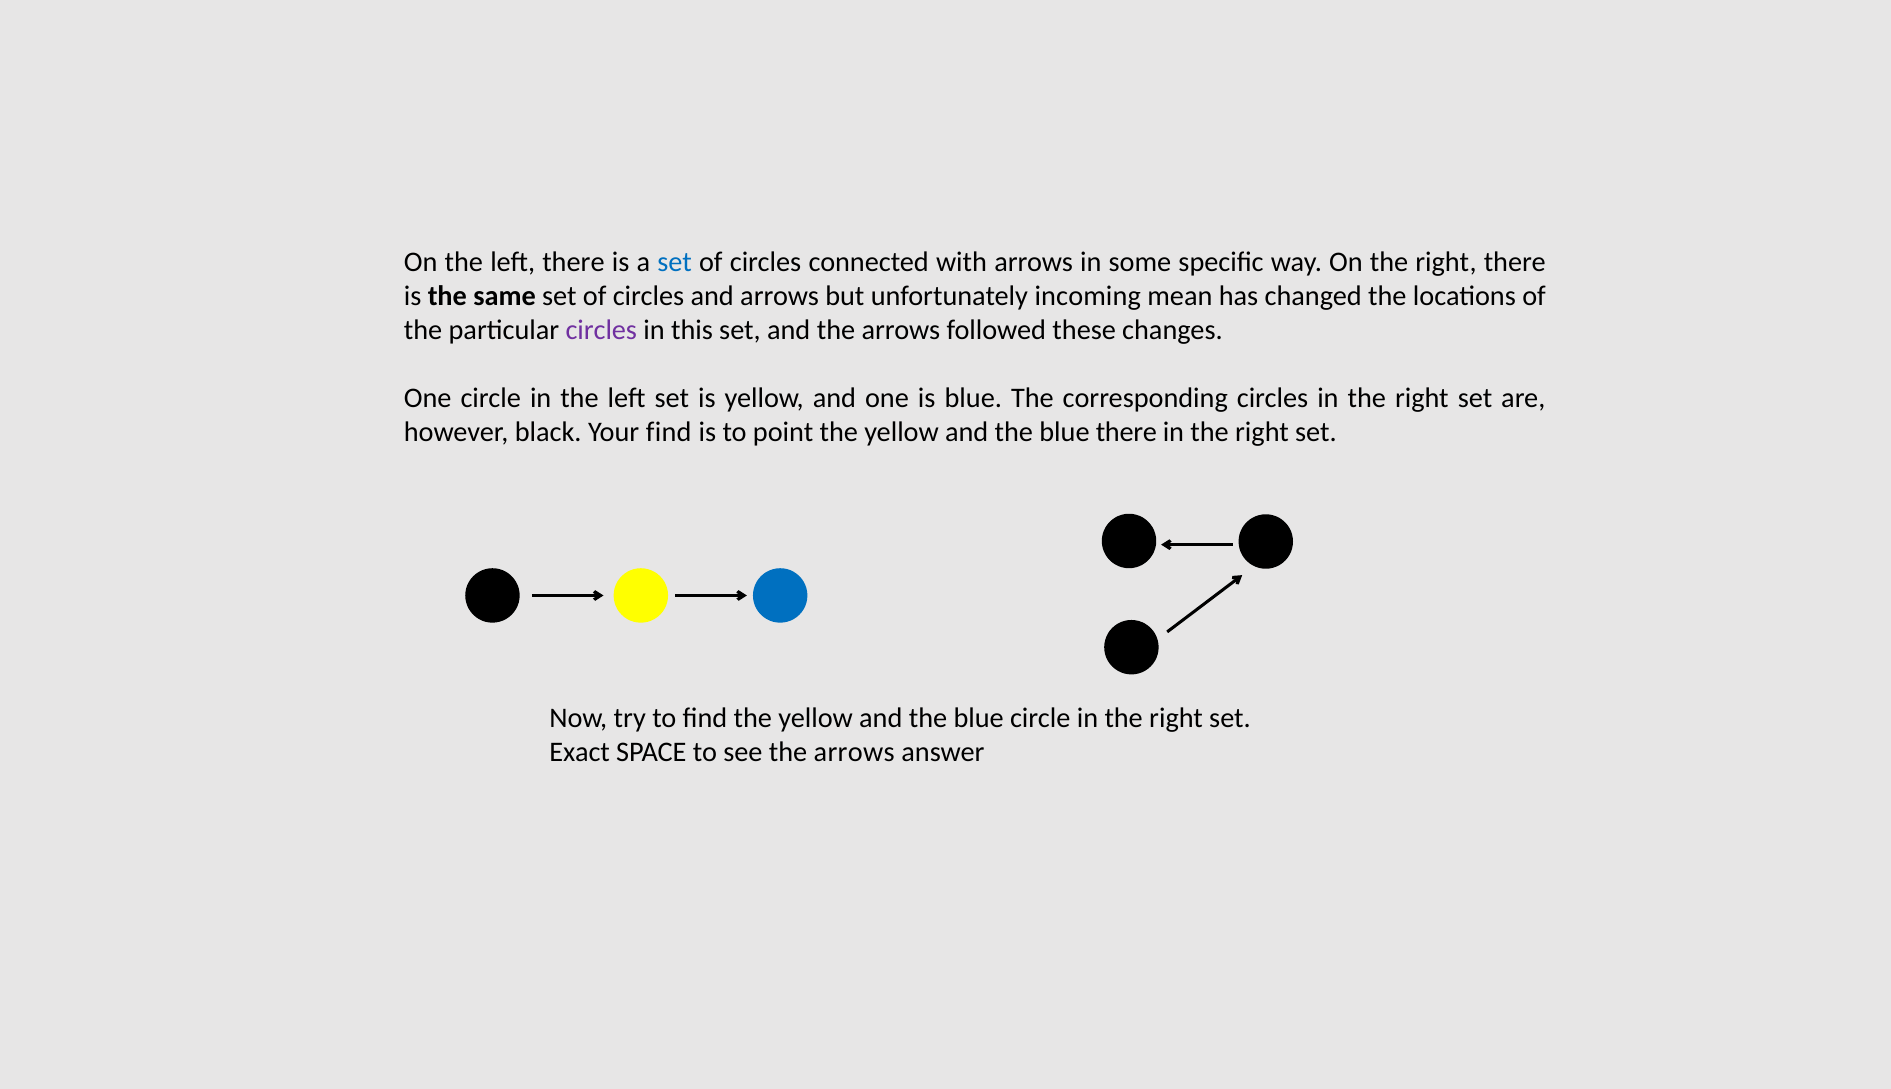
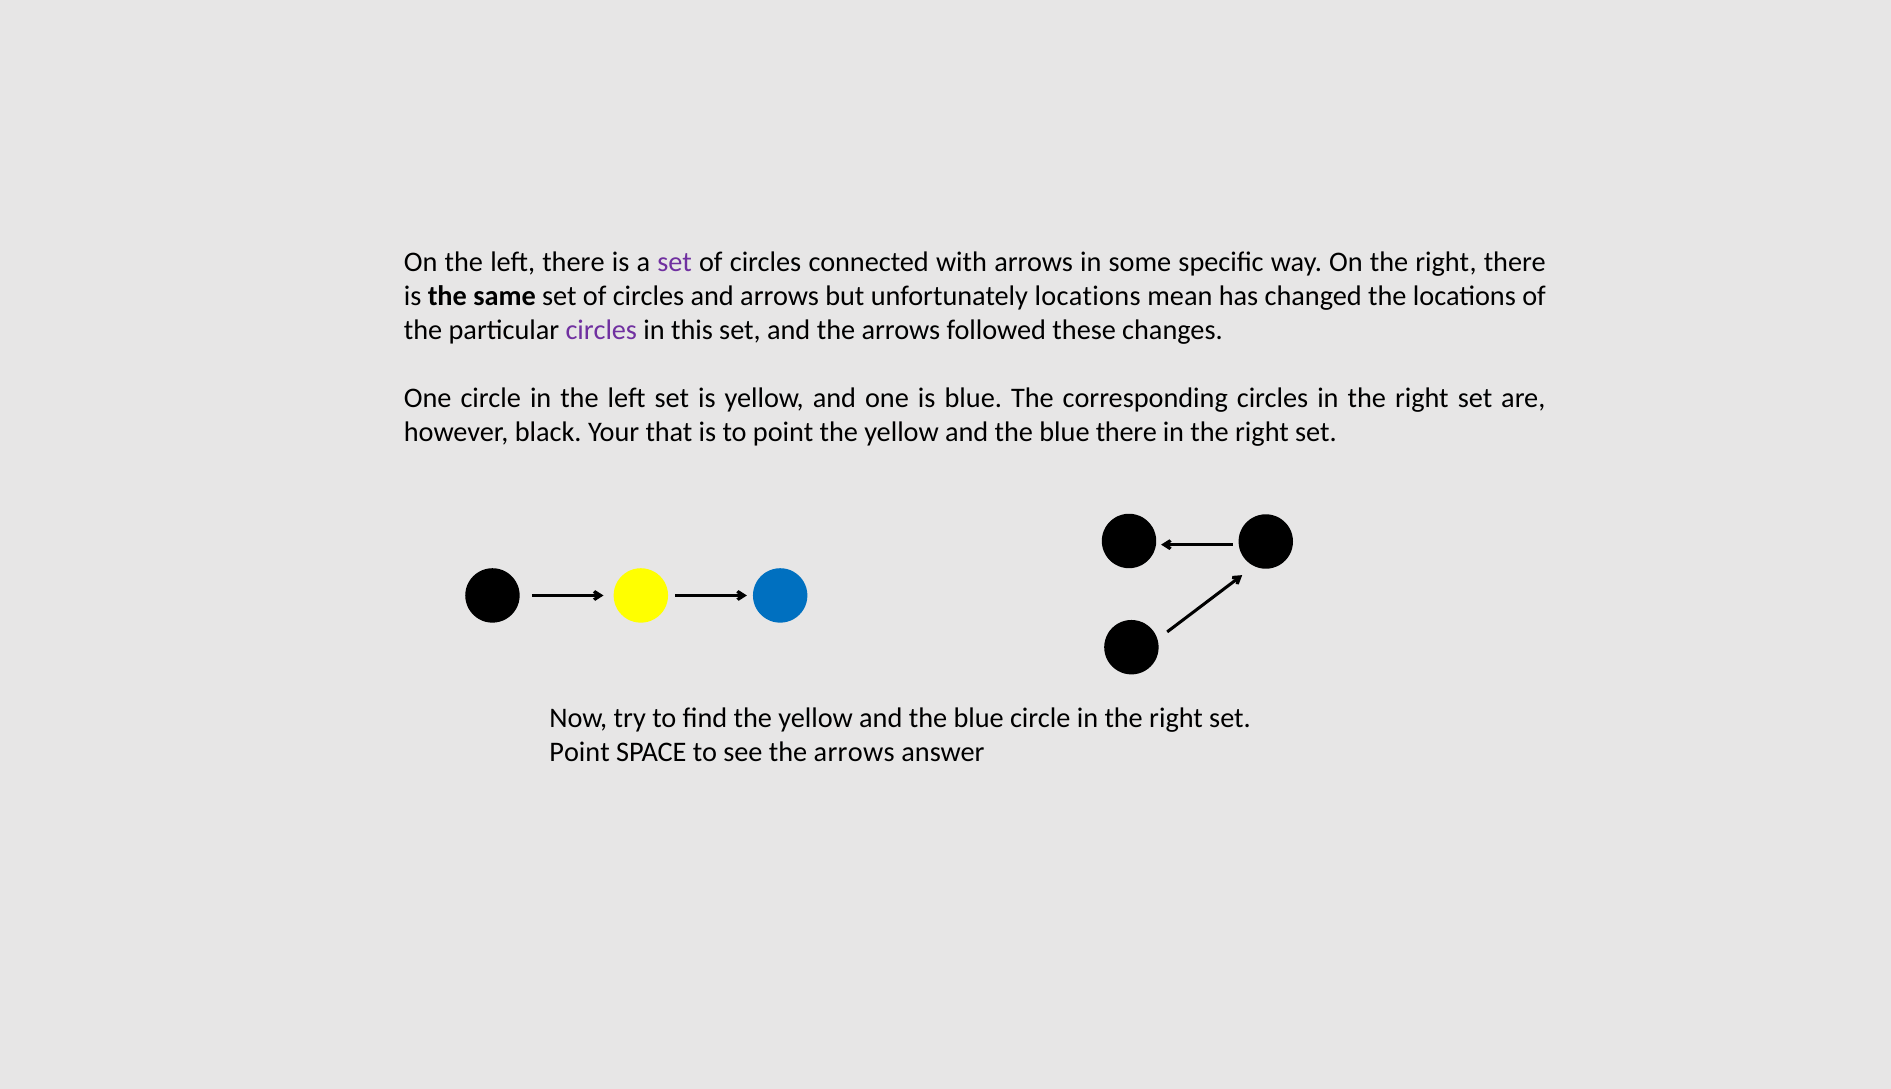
set colour: blue -> purple (675, 262)
unfortunately incoming: incoming -> locations (1088, 296)
Your find: find -> that (669, 432)
Exact: Exact -> Point (580, 752)
